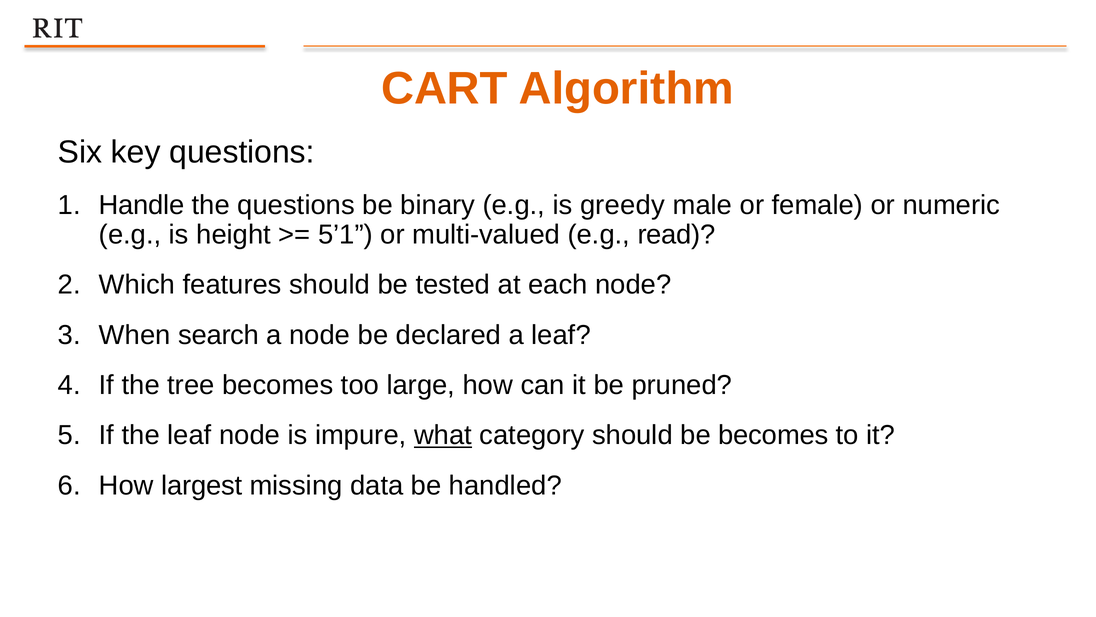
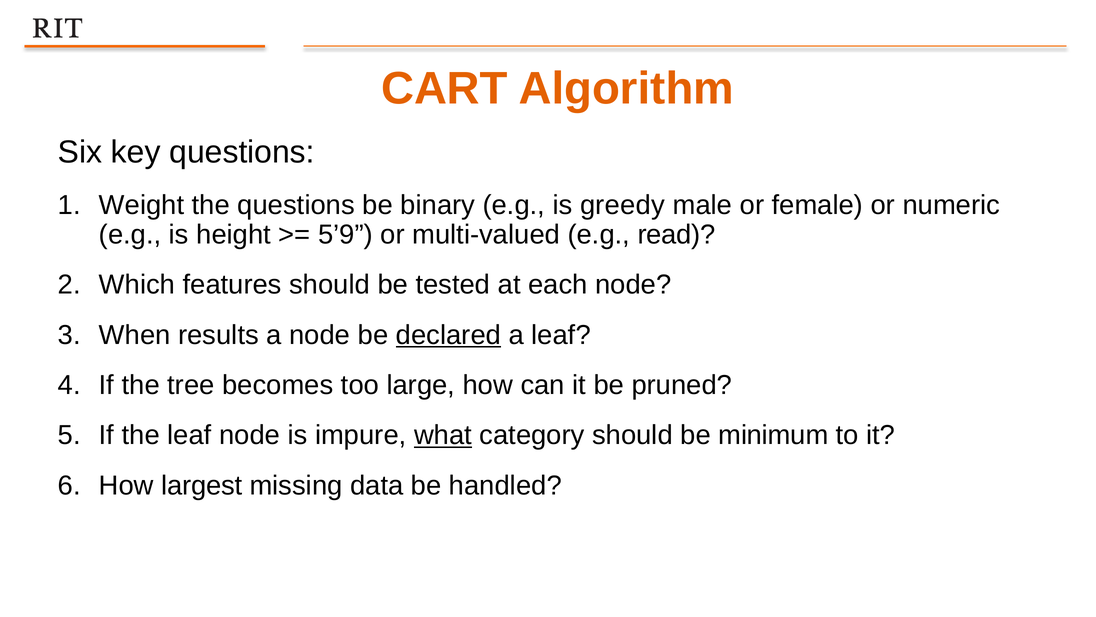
Handle: Handle -> Weight (142, 205)
5’1: 5’1 -> 5’9 (345, 235)
search: search -> results (218, 335)
declared underline: none -> present (448, 335)
be becomes: becomes -> minimum (773, 435)
